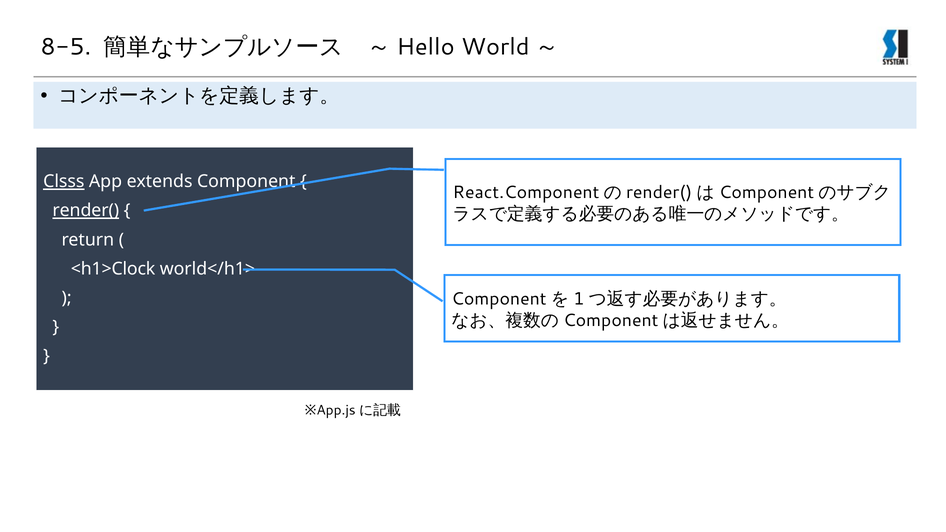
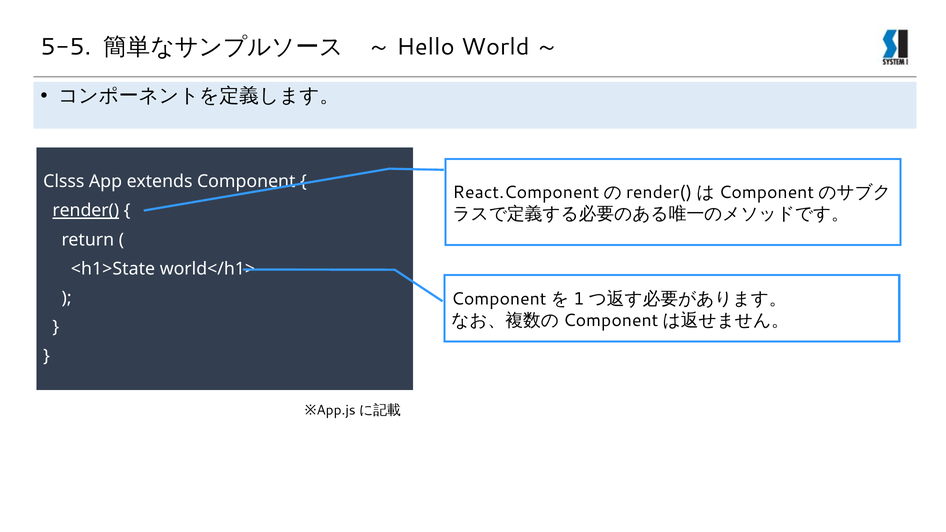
8-5: 8-5 -> 5-5 (66, 47)
Clsss underline: present -> none (64, 182)
<h1>Clock: <h1>Clock -> <h1>State (113, 269)
